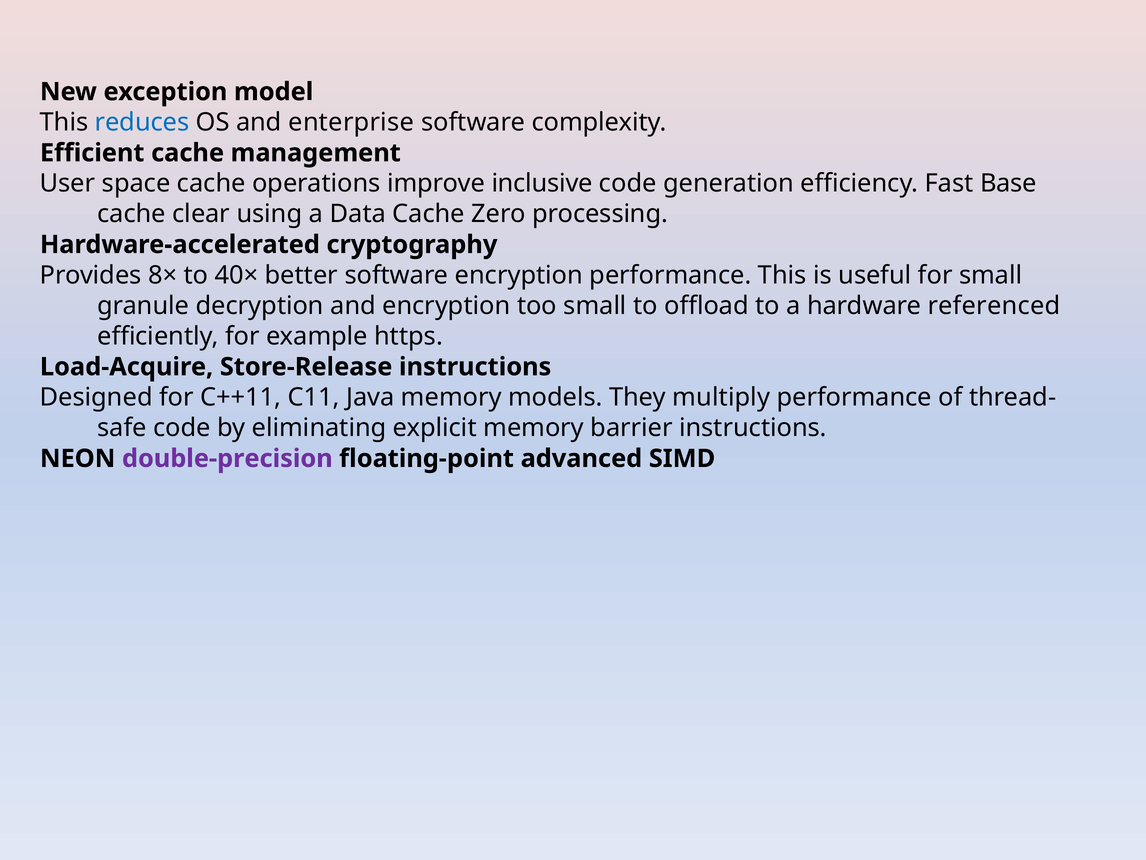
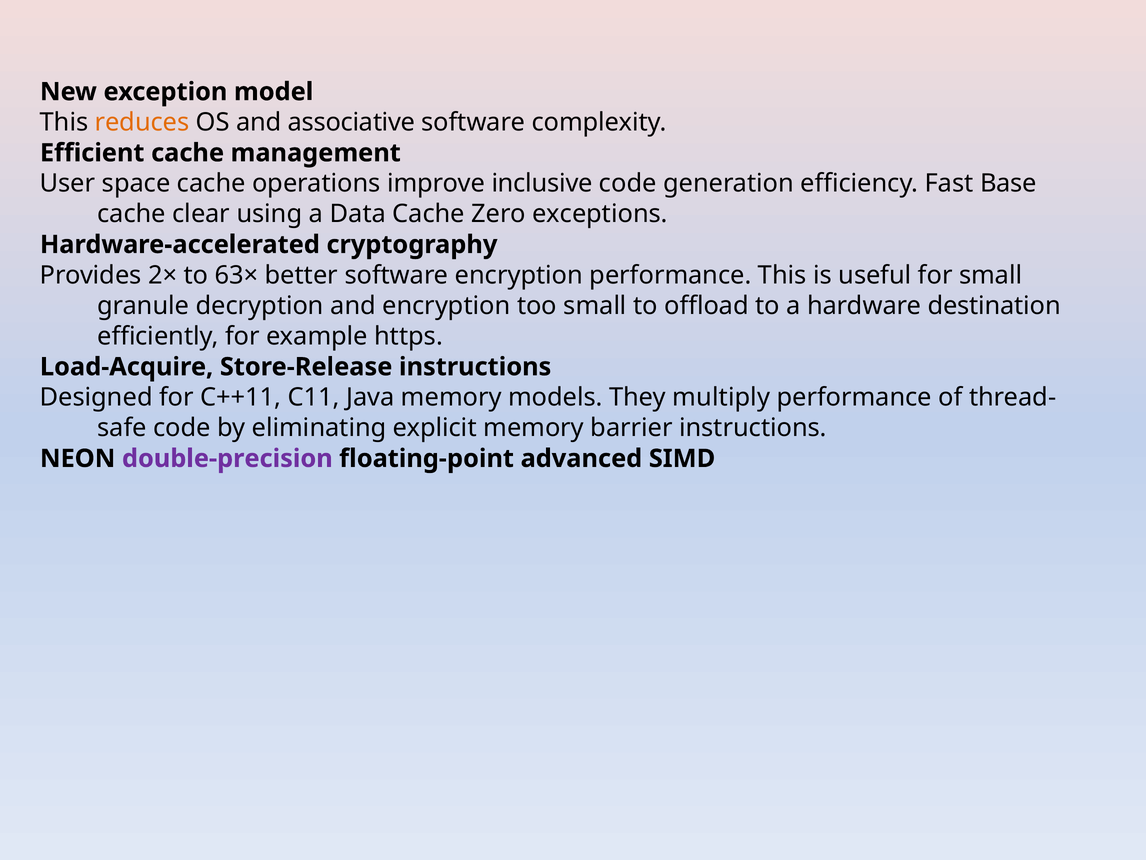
reduces colour: blue -> orange (142, 122)
enterprise: enterprise -> associative (351, 122)
processing: processing -> exceptions (600, 214)
8×: 8× -> 2× (163, 275)
40×: 40× -> 63× (237, 275)
referenced: referenced -> destination (994, 306)
